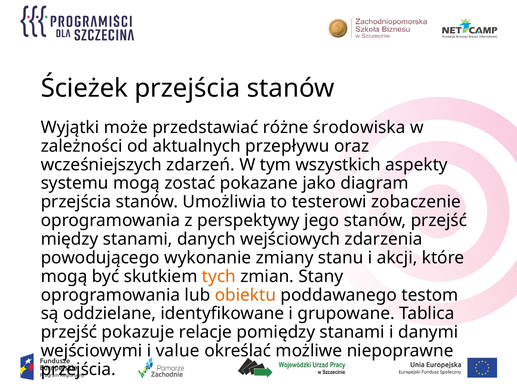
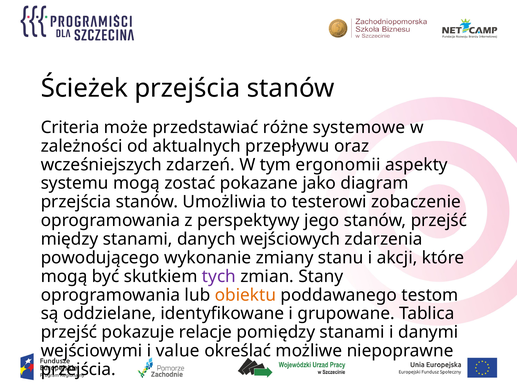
Wyjątki: Wyjątki -> Criteria (70, 127)
środowiska: środowiska -> systemowe (359, 127)
wszystkich: wszystkich -> ergonomii (338, 165)
tych colour: orange -> purple (219, 276)
